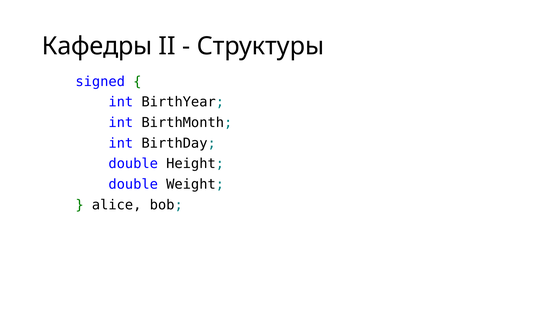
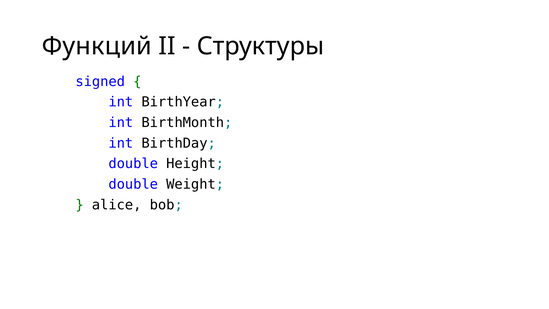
Кафедры: Кафедры -> Функций (97, 46)
